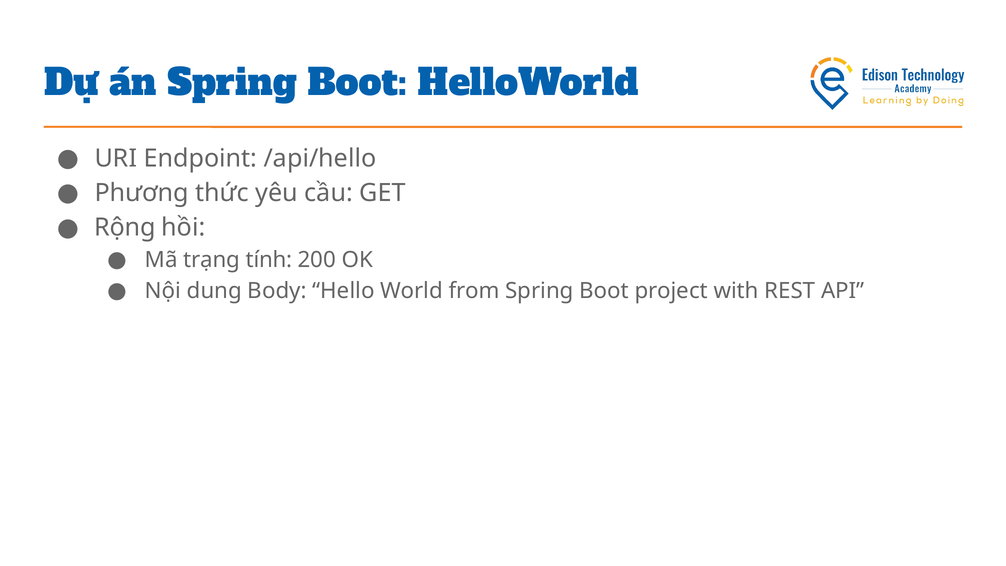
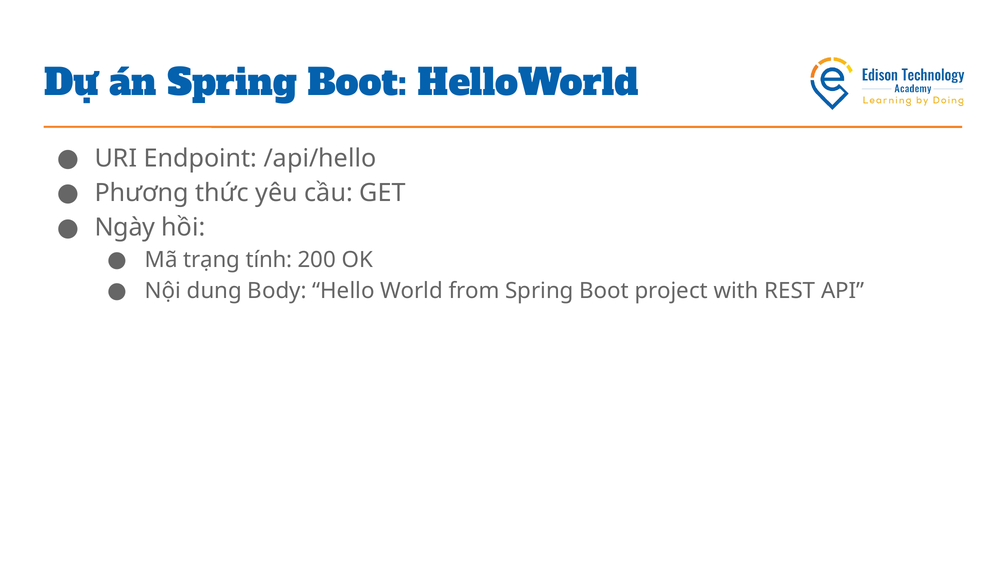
Rộng: Rộng -> Ngày (125, 228)
